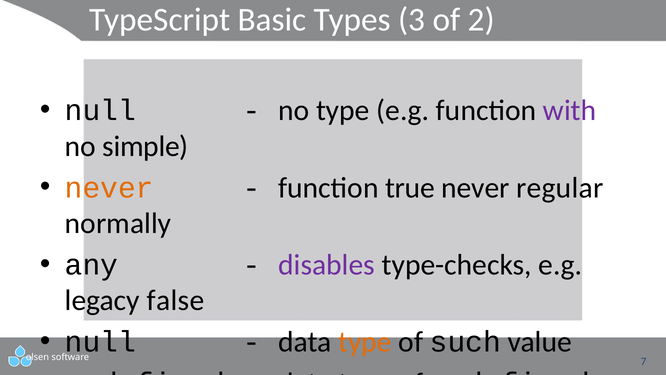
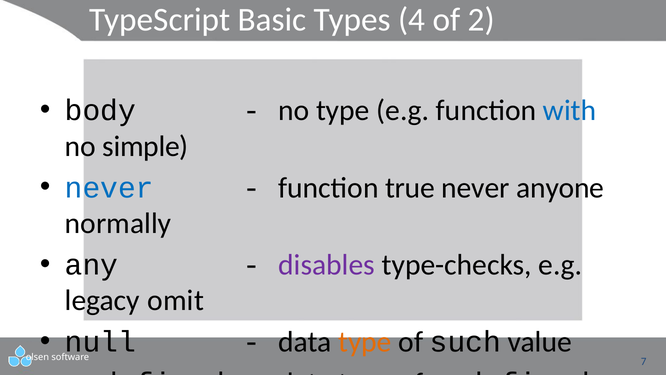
3: 3 -> 4 (412, 20)
null: null -> body (100, 111)
with colour: purple -> blue (570, 111)
never colour: orange -> blue (109, 188)
regular: regular -> anyone (560, 188)
false: false -> omit (175, 300)
